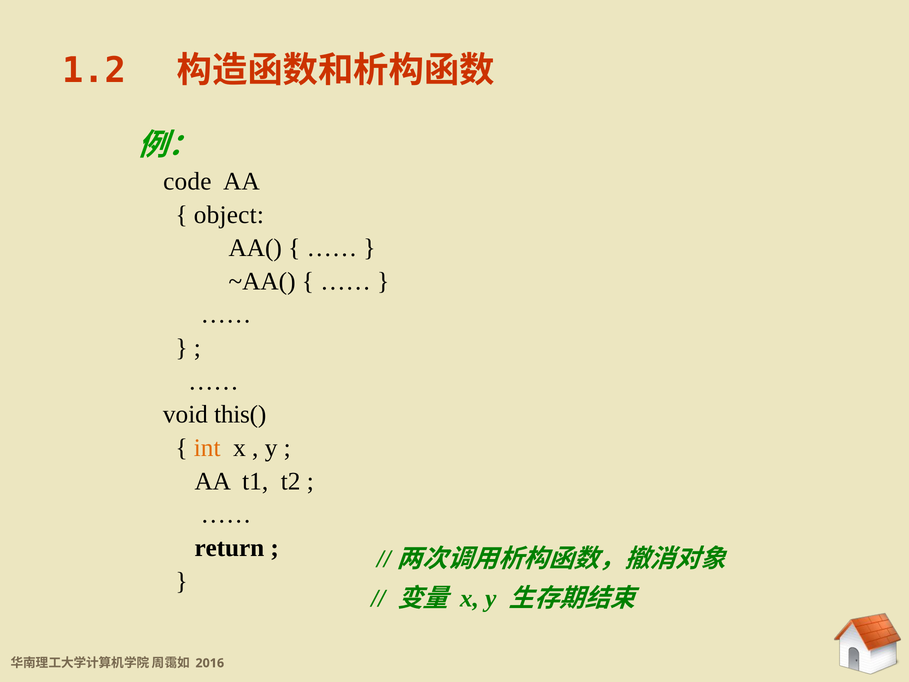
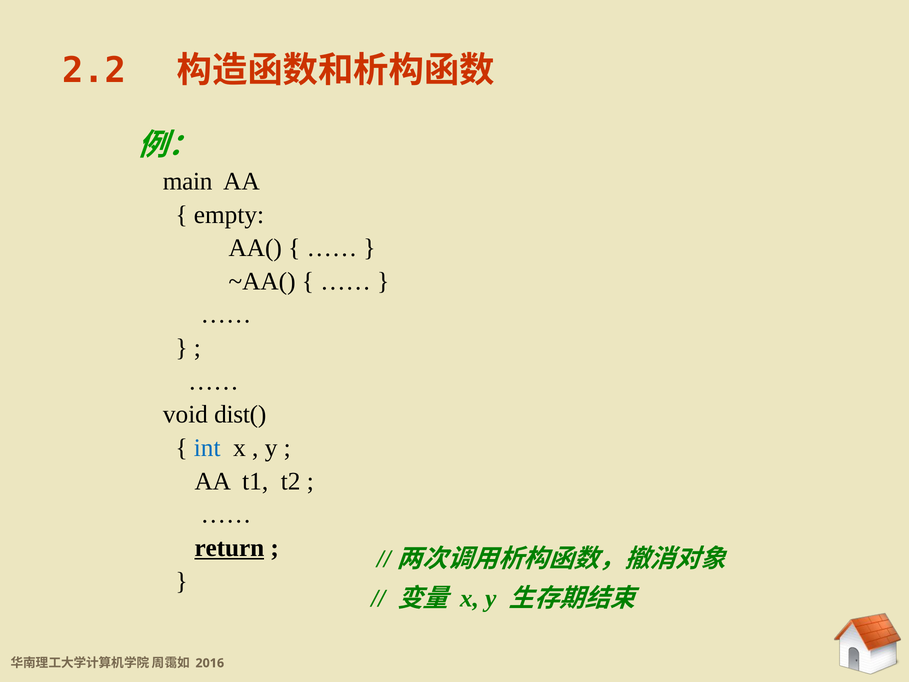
1.2: 1.2 -> 2.2 (94, 71)
code: code -> main (188, 181)
object: object -> empty (229, 215)
this(: this( -> dist( (240, 414)
int colour: orange -> blue (207, 448)
return underline: none -> present (229, 548)
